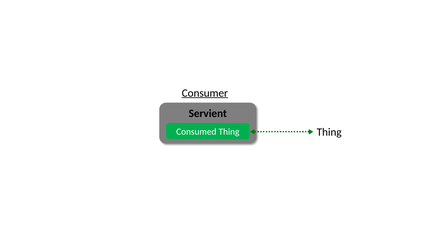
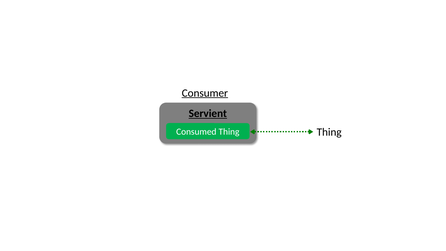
Servient underline: none -> present (208, 113)
